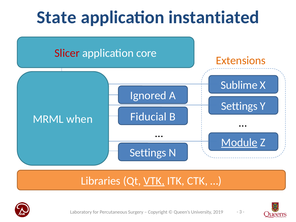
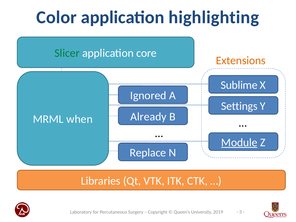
State: State -> Color (57, 17)
instantiated: instantiated -> highlighting (214, 17)
Slicer colour: red -> green (67, 53)
Fiducial: Fiducial -> Already (148, 117)
Settings: Settings -> Replace (148, 153)
VTK underline: present -> none (154, 181)
